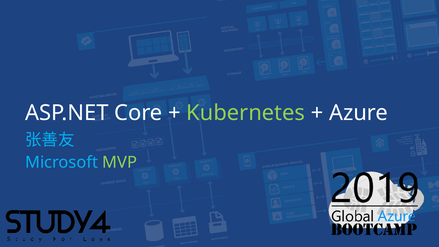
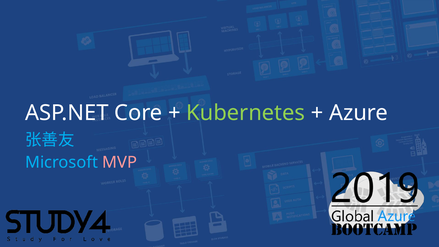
MVP colour: light green -> pink (120, 162)
